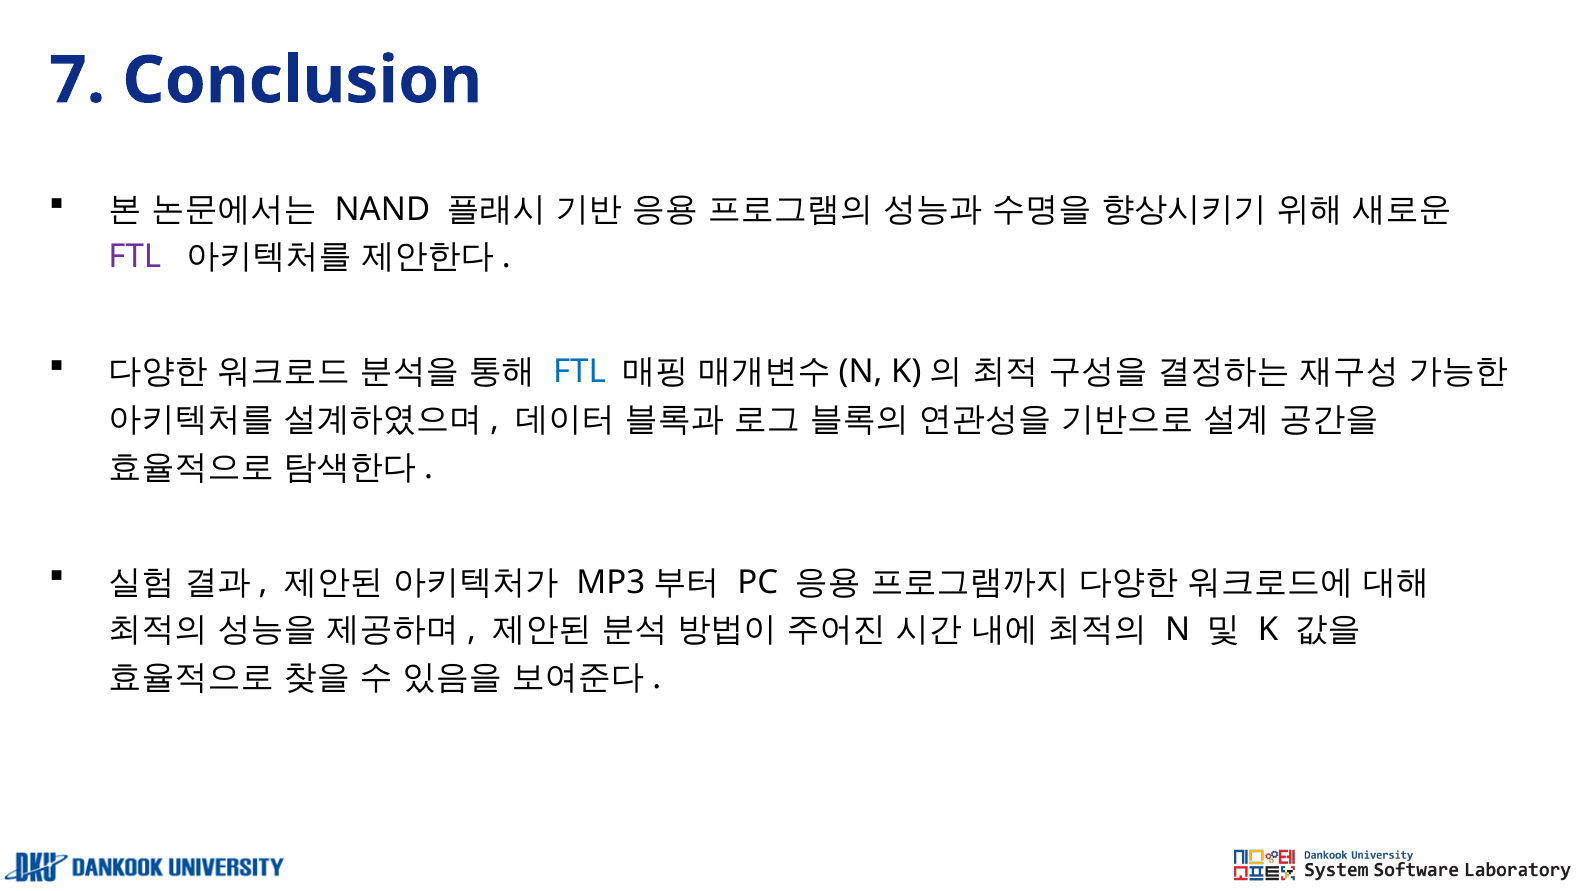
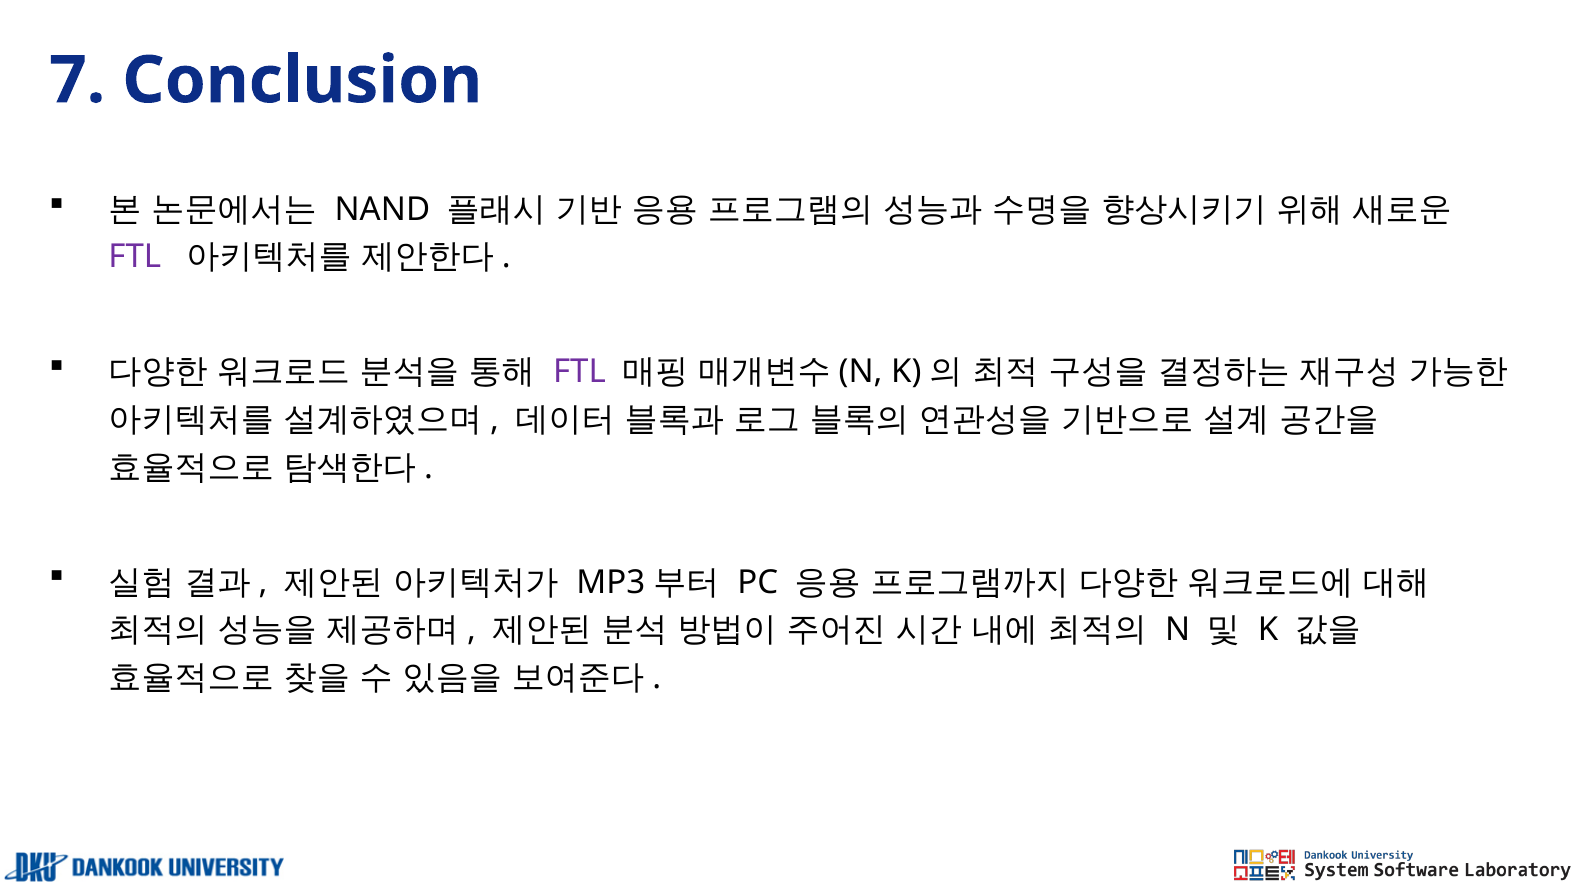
FTL colour: blue -> purple (579, 372)
